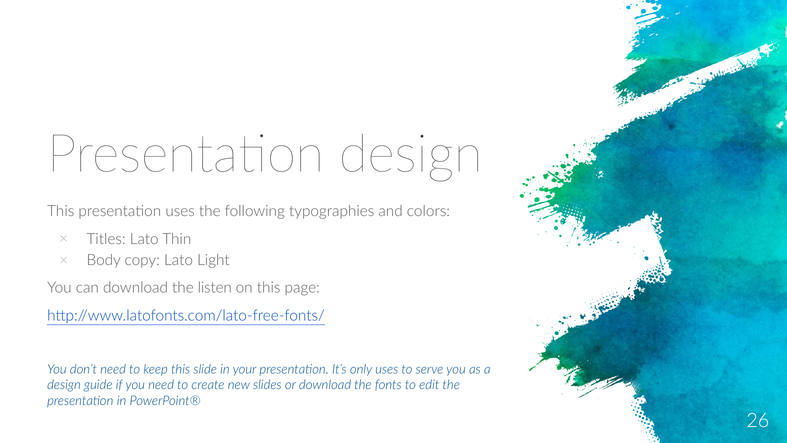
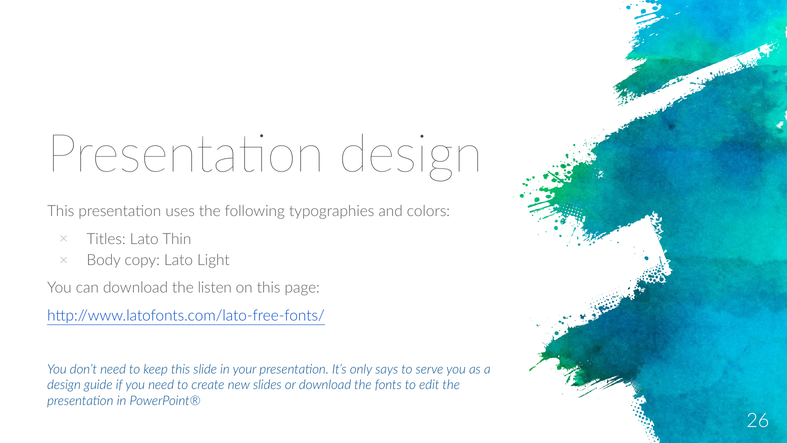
only uses: uses -> says (387, 369)
